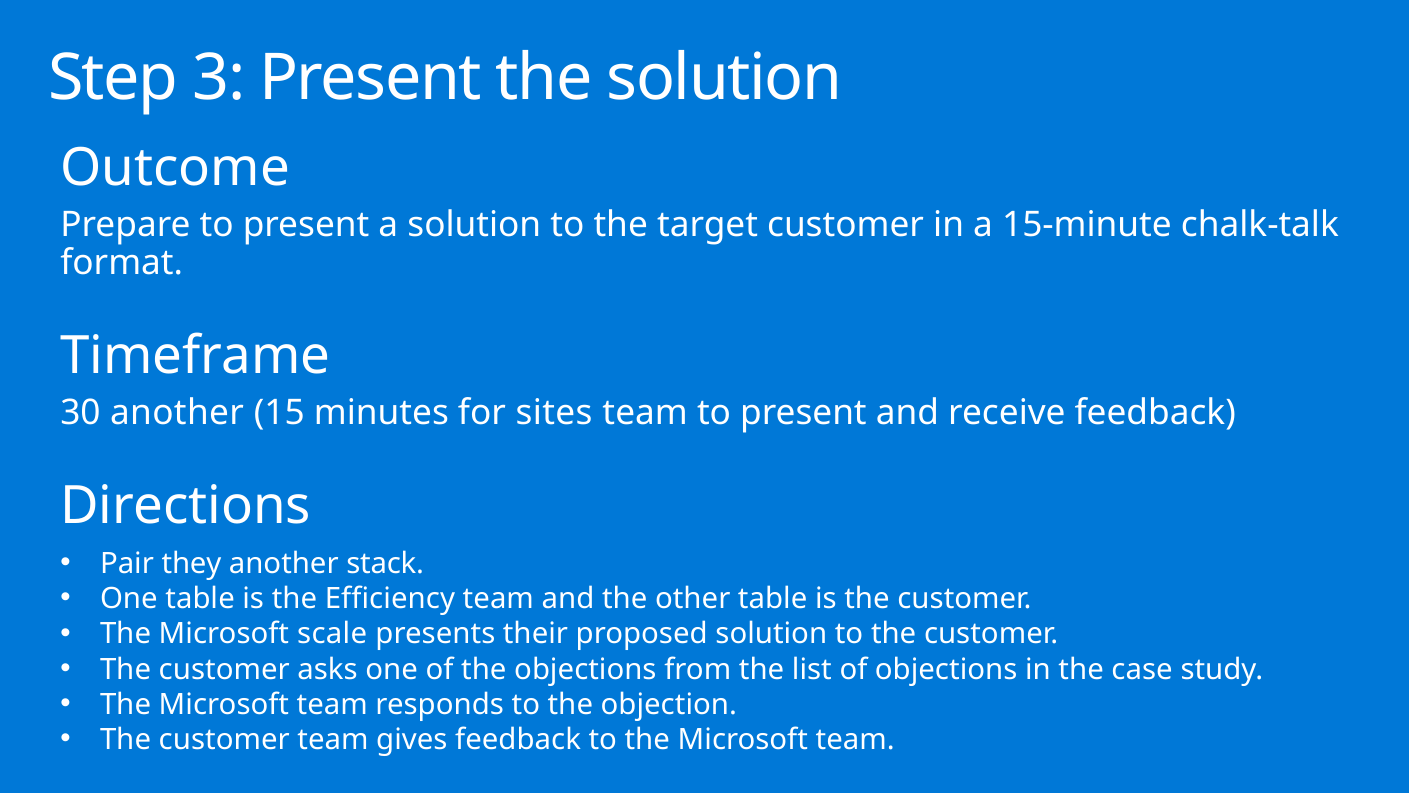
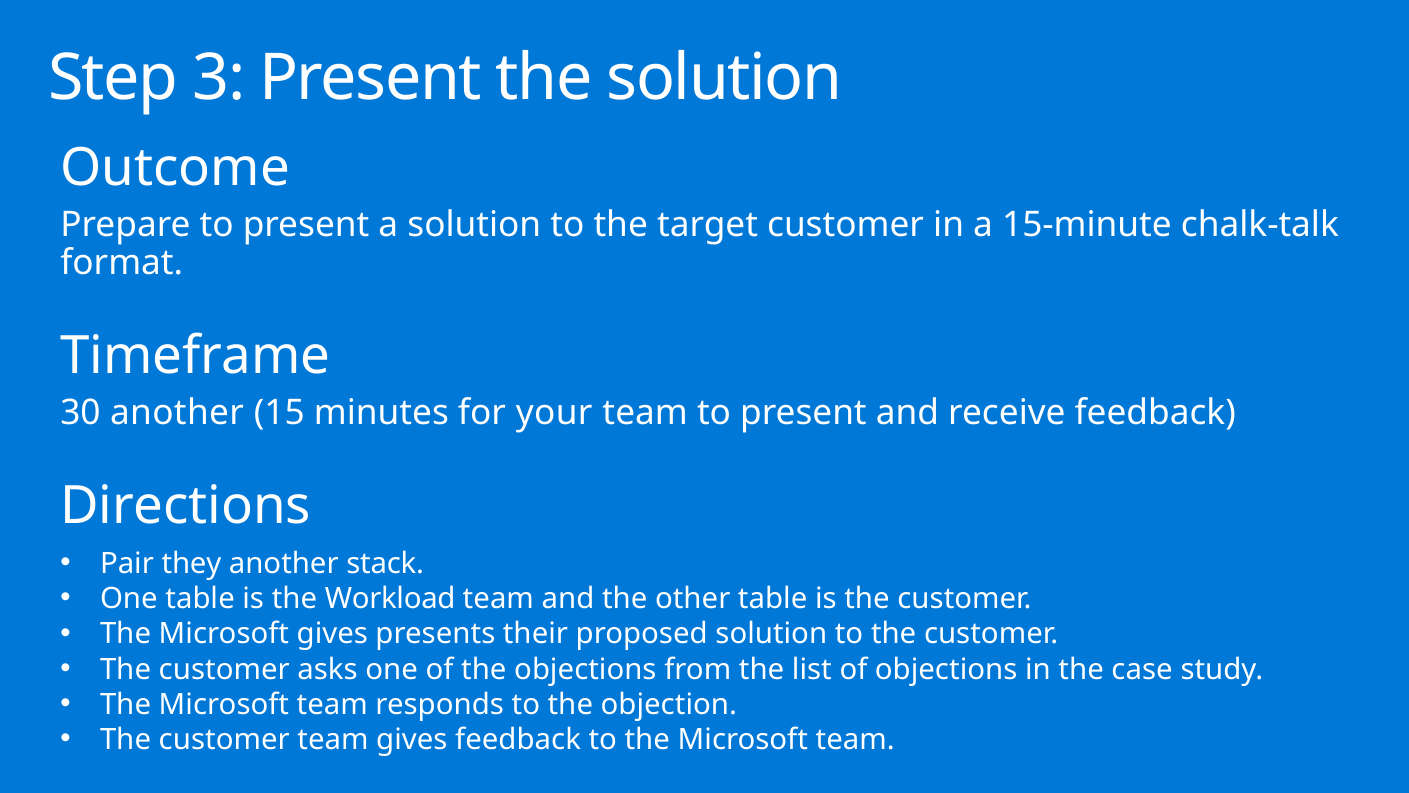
sites: sites -> your (554, 412)
Efficiency: Efficiency -> Workload (390, 599)
Microsoft scale: scale -> gives (332, 634)
